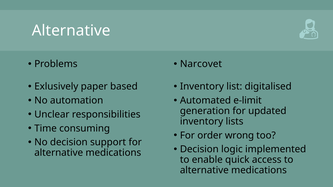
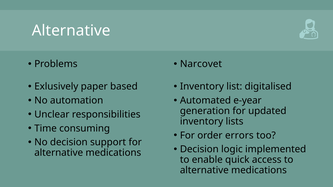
e-limit: e-limit -> e-year (248, 101)
wrong: wrong -> errors (239, 136)
